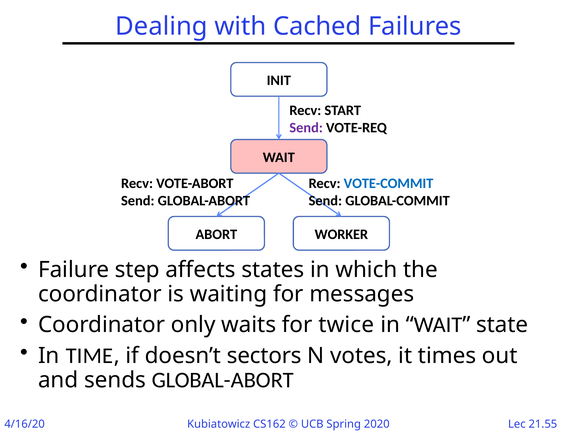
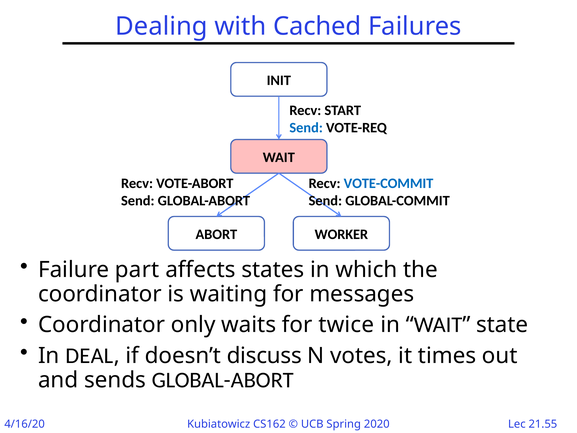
Send colour: purple -> blue (306, 128)
step: step -> part (137, 270)
TIME: TIME -> DEAL (89, 356)
sectors: sectors -> discuss (264, 356)
